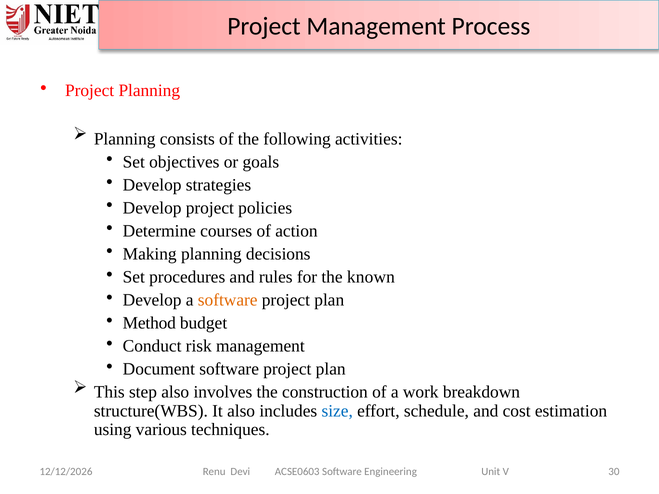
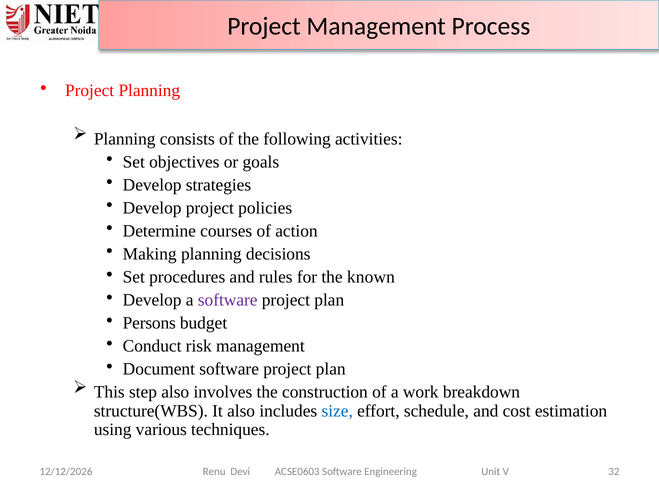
software colour: orange -> purple (228, 300)
Method: Method -> Persons (149, 323)
30: 30 -> 32 (614, 472)
